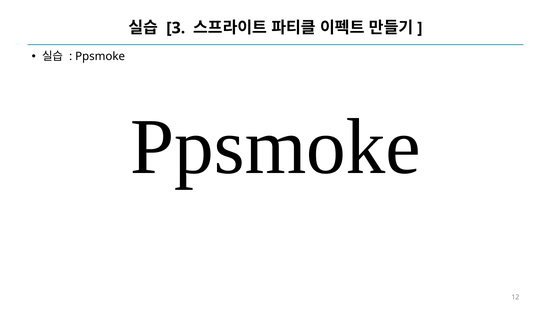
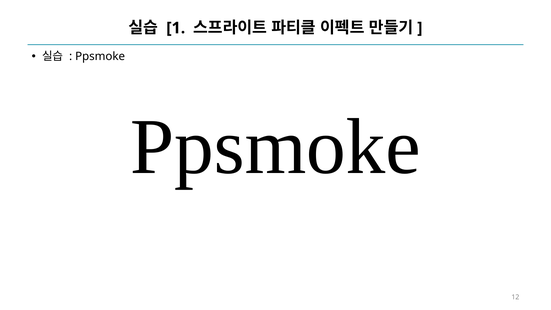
3: 3 -> 1 (176, 28)
